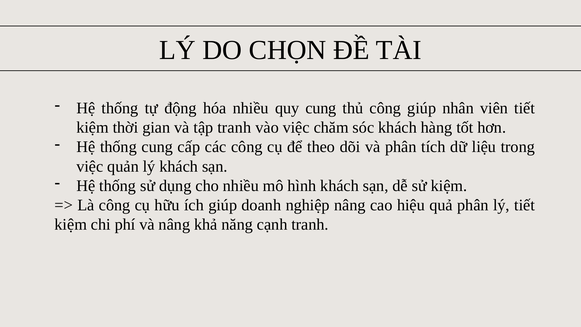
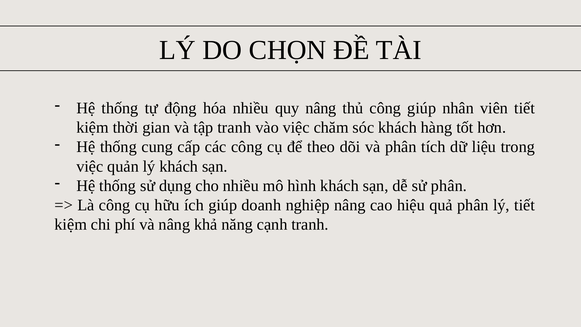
quy cung: cung -> nâng (321, 108)
sử kiệm: kiệm -> phân (449, 186)
